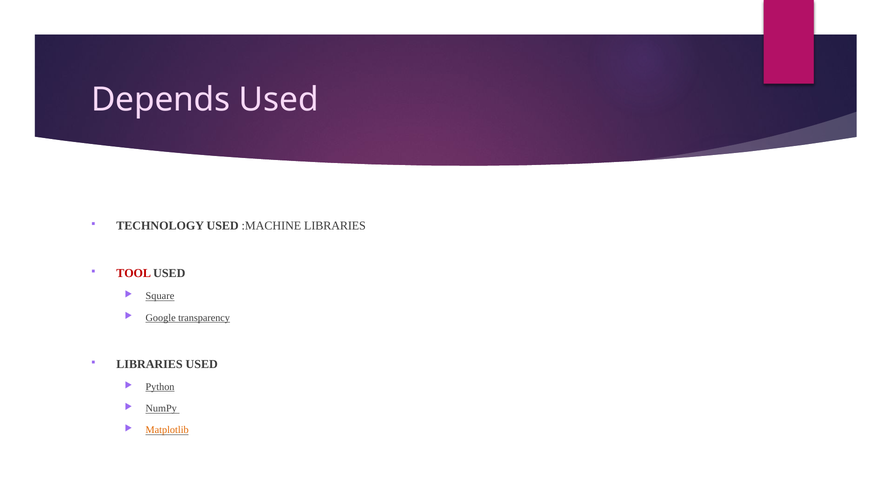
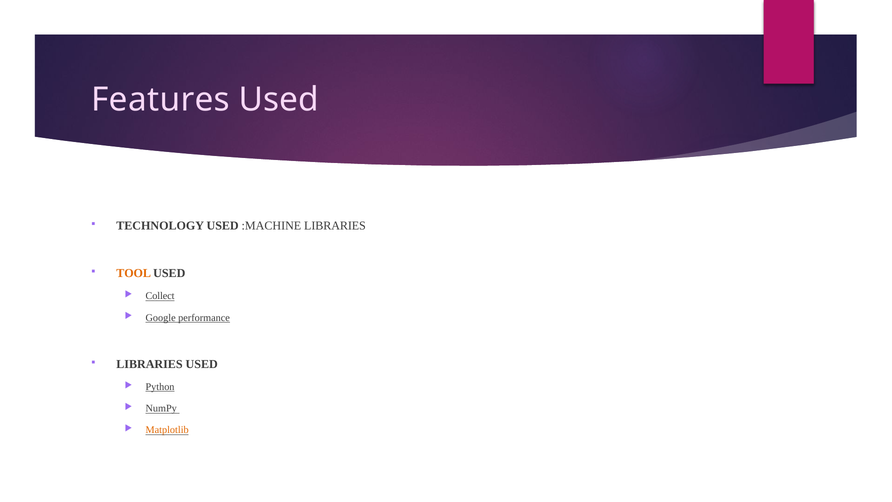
Depends: Depends -> Features (161, 99)
TOOL colour: red -> orange (134, 273)
Square: Square -> Collect (160, 296)
transparency: transparency -> performance (204, 317)
